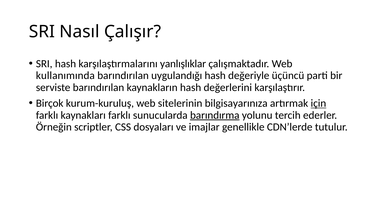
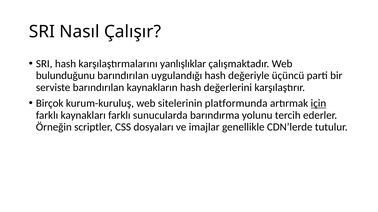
kullanımında: kullanımında -> bulunduğunu (65, 76)
bilgisayarınıza: bilgisayarınıza -> platformunda (236, 104)
barındırma underline: present -> none (215, 115)
